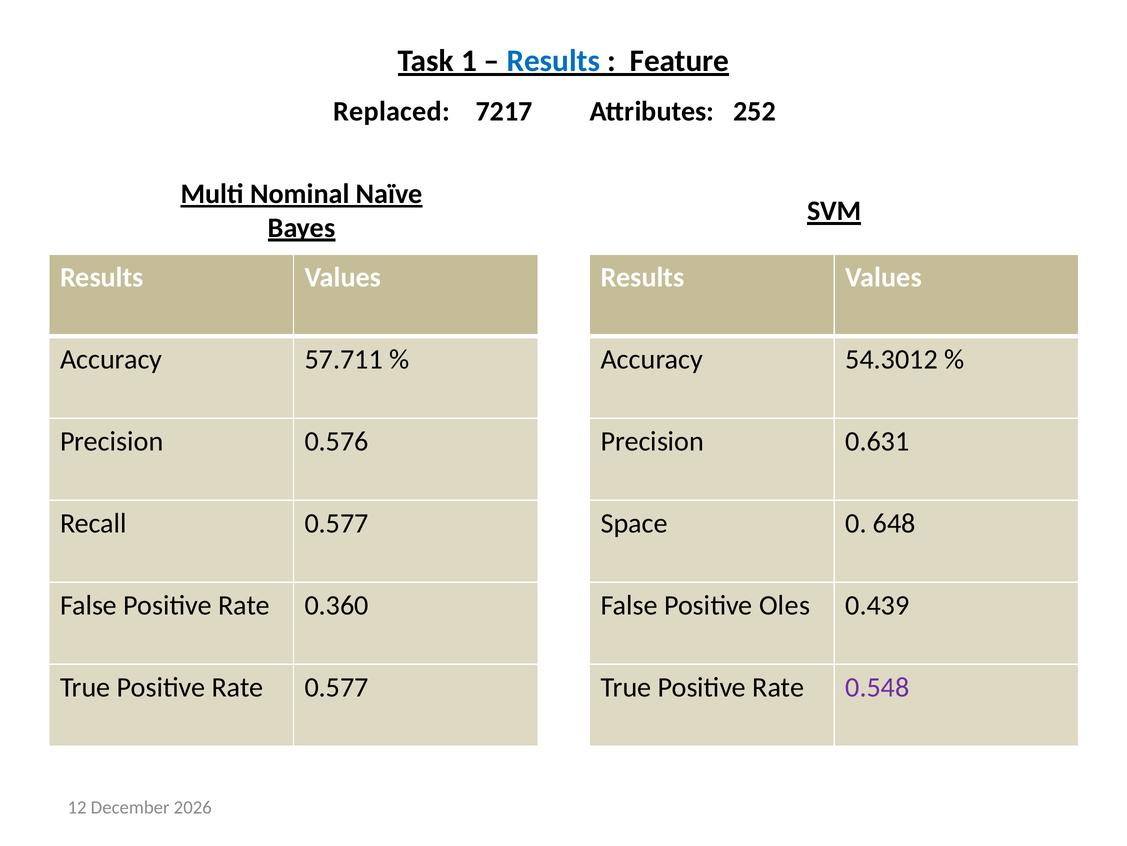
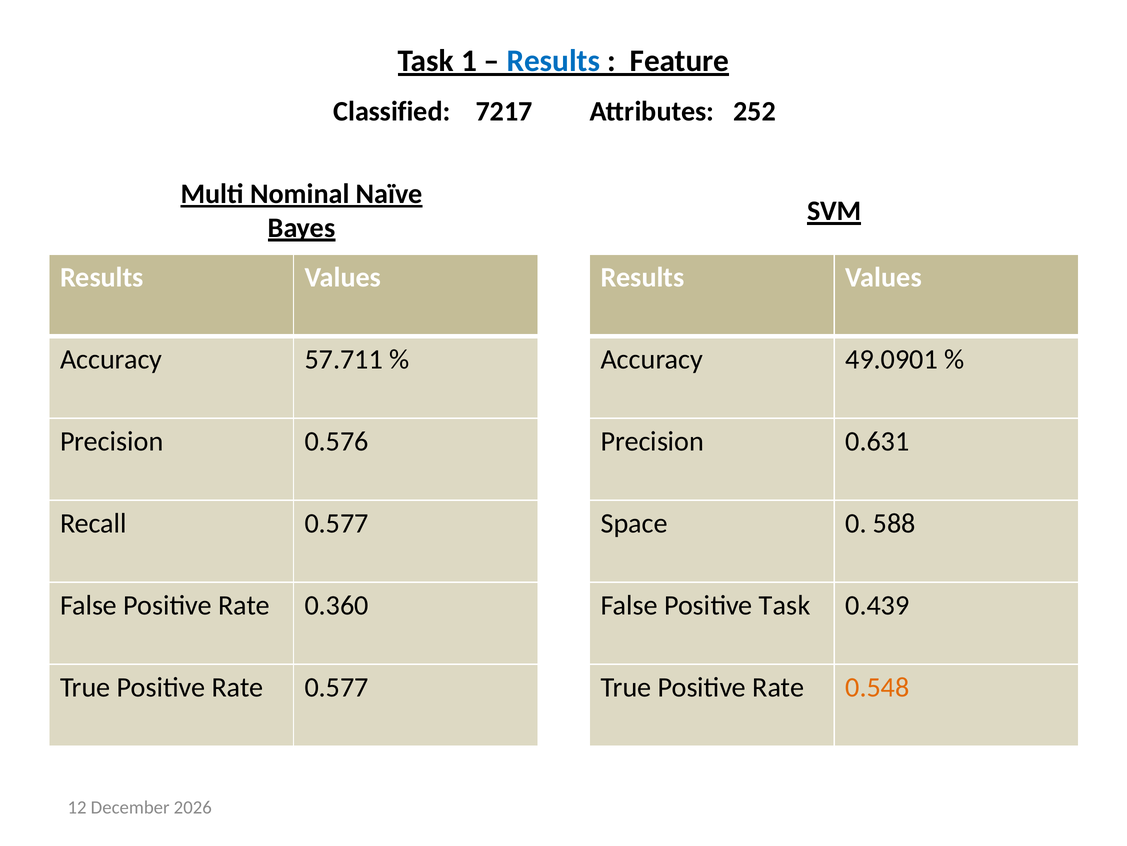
Replaced: Replaced -> Classified (392, 112)
54.3012: 54.3012 -> 49.0901 (892, 359)
648: 648 -> 588 (894, 523)
Positive Oles: Oles -> Task (785, 605)
0.548 colour: purple -> orange (877, 687)
